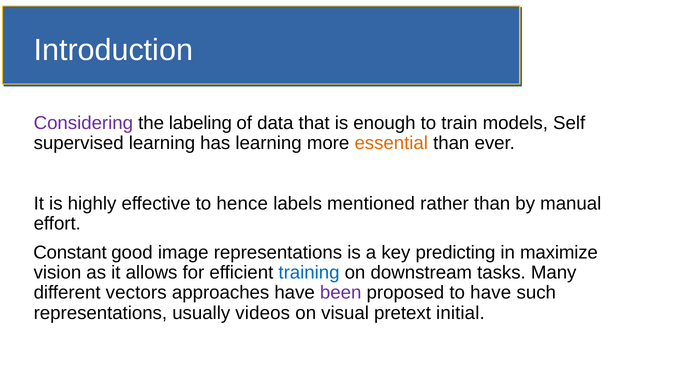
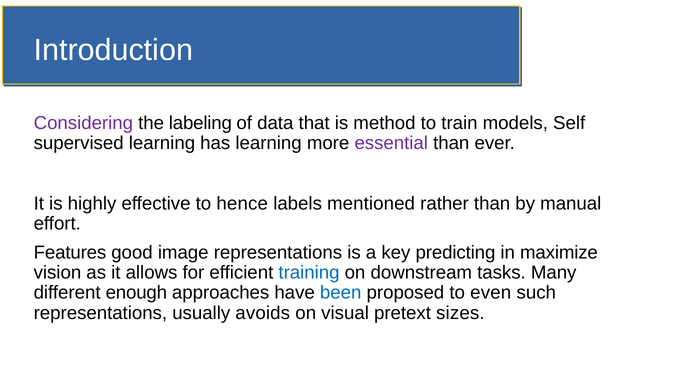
enough: enough -> method (384, 123)
essential colour: orange -> purple (391, 143)
Constant: Constant -> Features (70, 253)
vectors: vectors -> enough (136, 293)
been colour: purple -> blue (341, 293)
to have: have -> even (491, 293)
videos: videos -> avoids (263, 313)
initial: initial -> sizes (460, 313)
